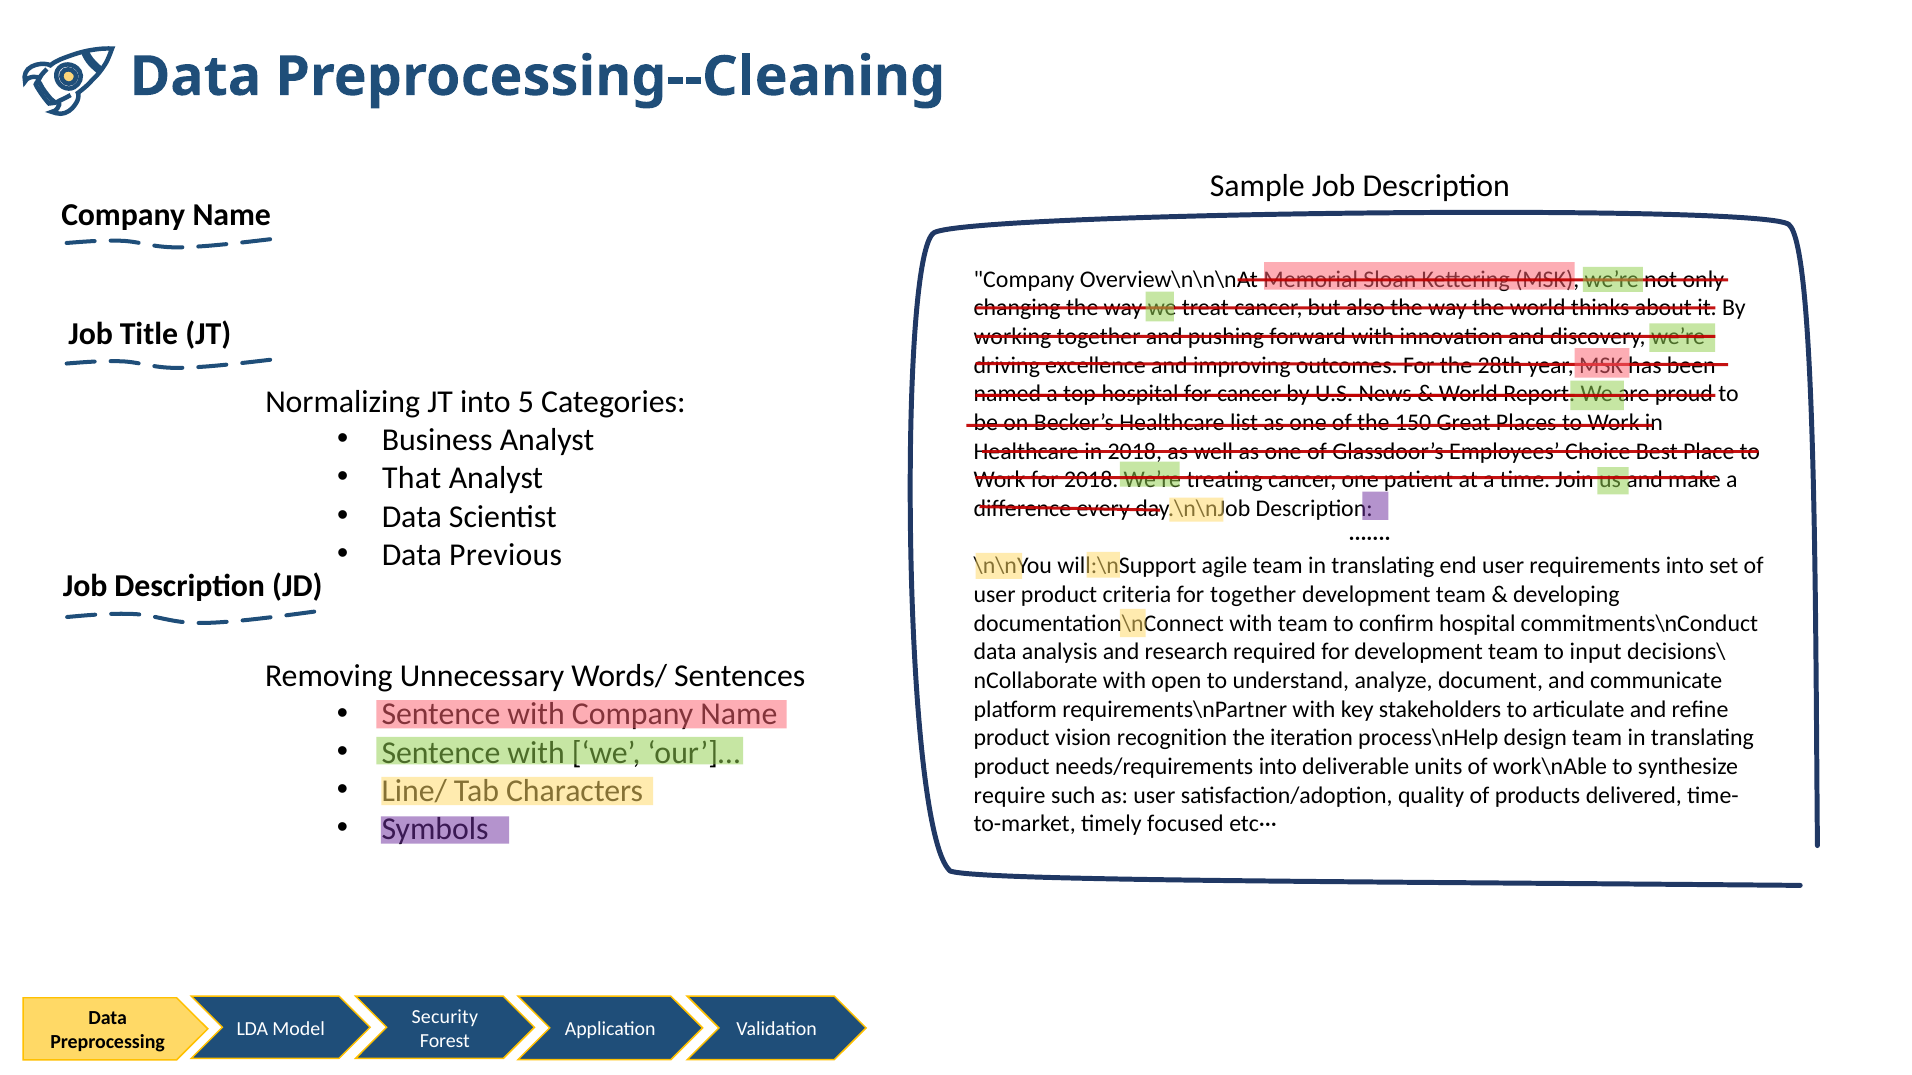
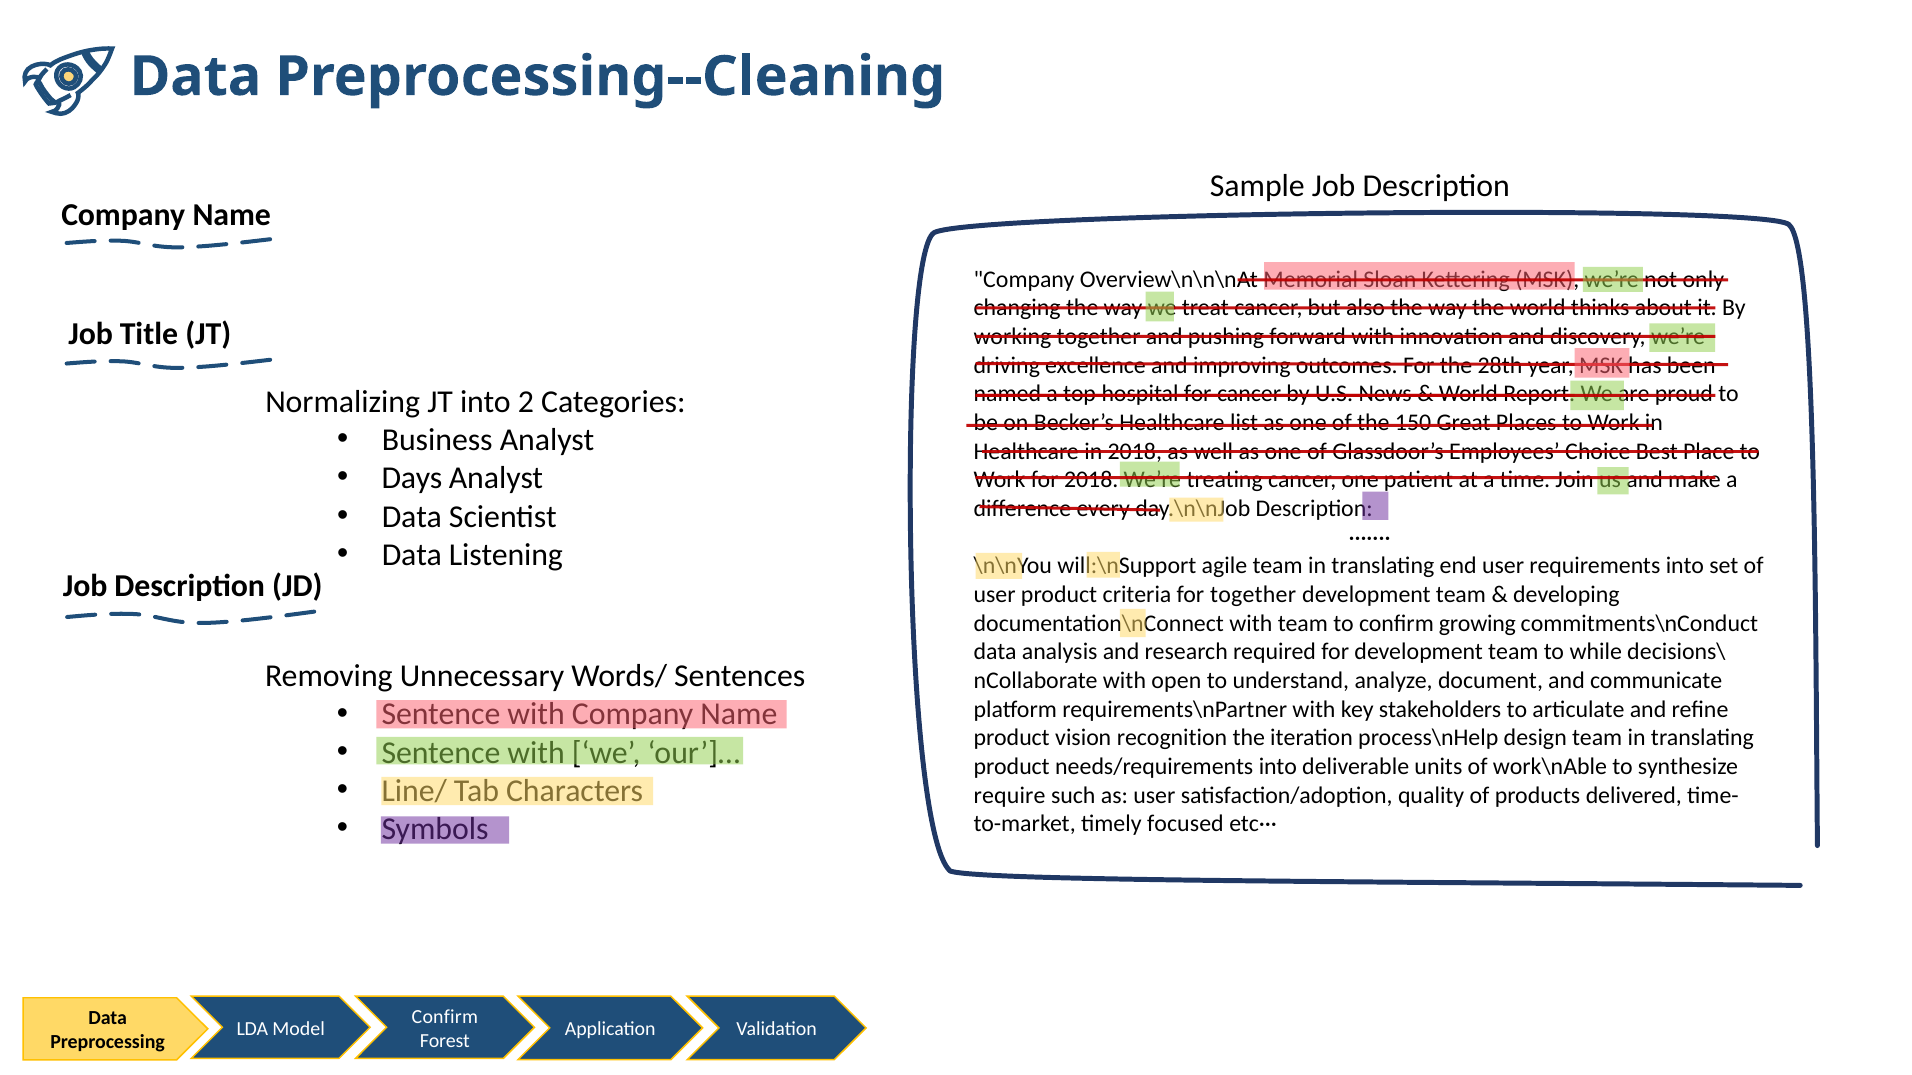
5: 5 -> 2 (526, 402)
That: That -> Days (412, 479)
Previous: Previous -> Listening (506, 555)
confirm hospital: hospital -> growing (1477, 624)
input: input -> while (1596, 652)
Security: Security -> Confirm (445, 1017)
